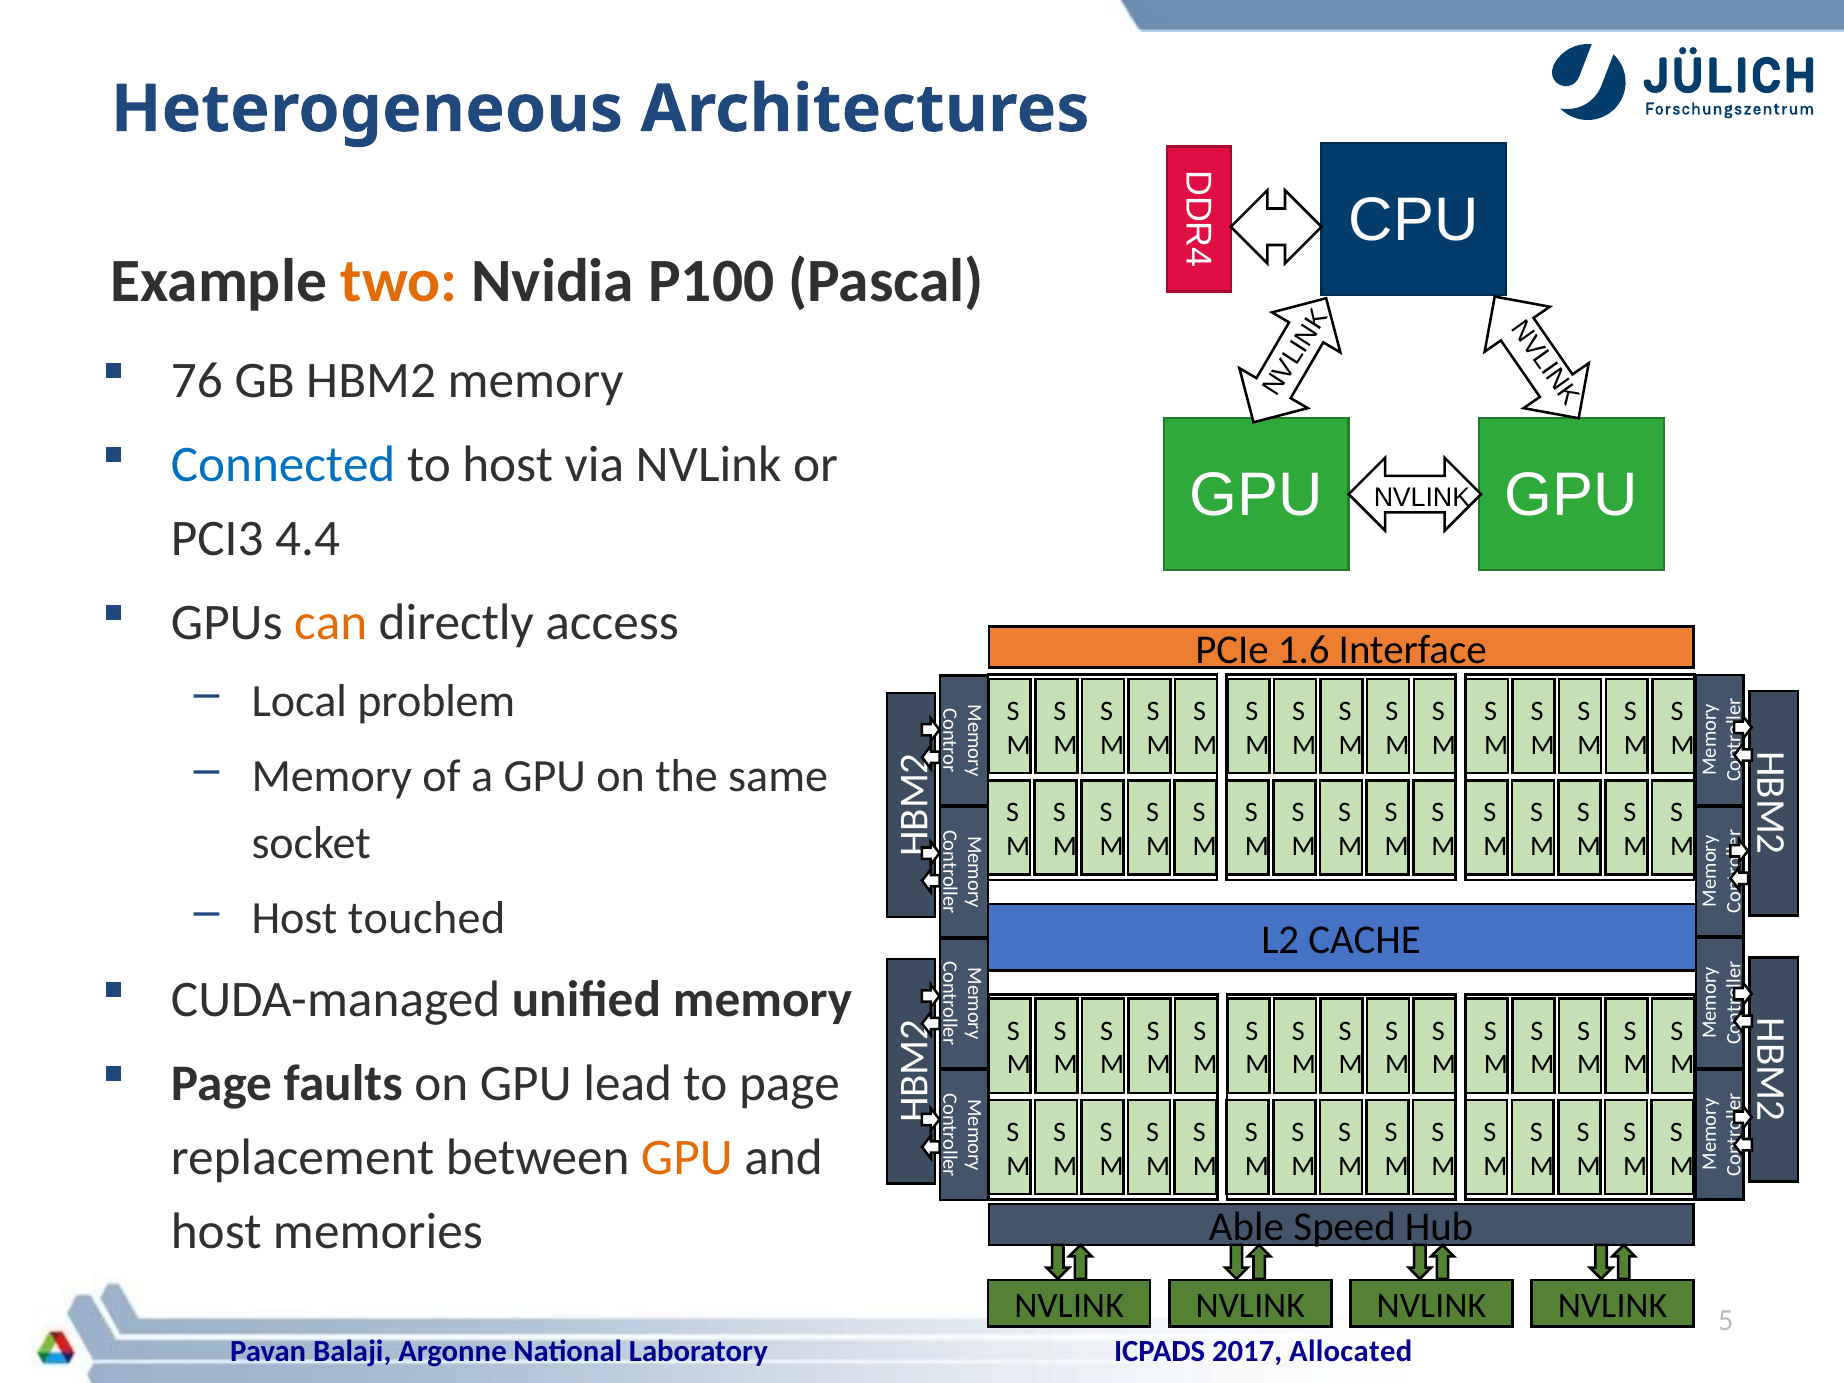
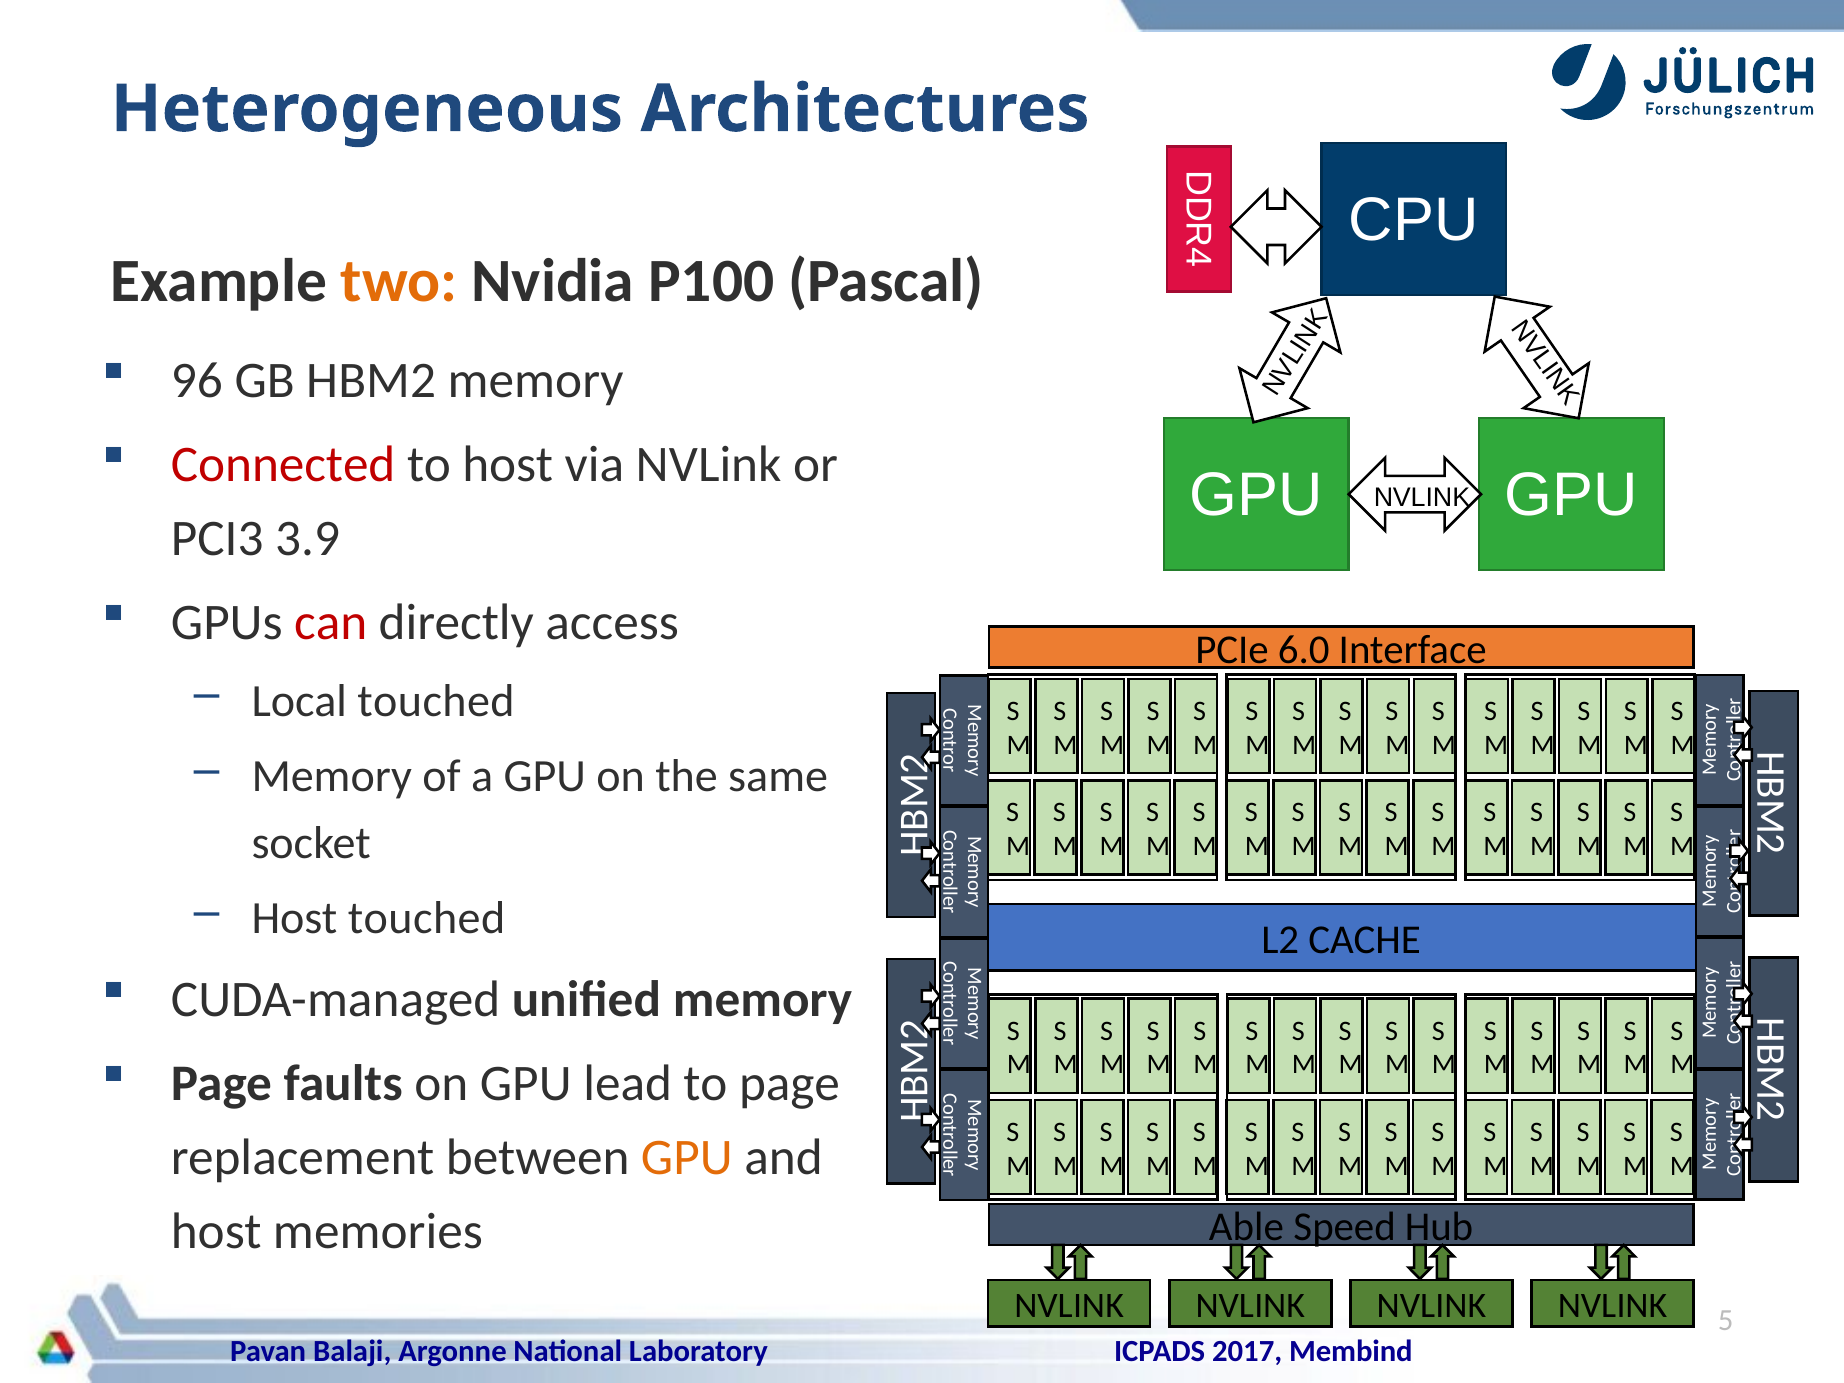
76: 76 -> 96 (197, 381)
Connected colour: blue -> red (283, 465)
4.4: 4.4 -> 3.9 (308, 539)
can colour: orange -> red (331, 623)
1.6: 1.6 -> 6.0 (1304, 650)
Local problem: problem -> touched (436, 701)
Allocated: Allocated -> Membind (1351, 1351)
